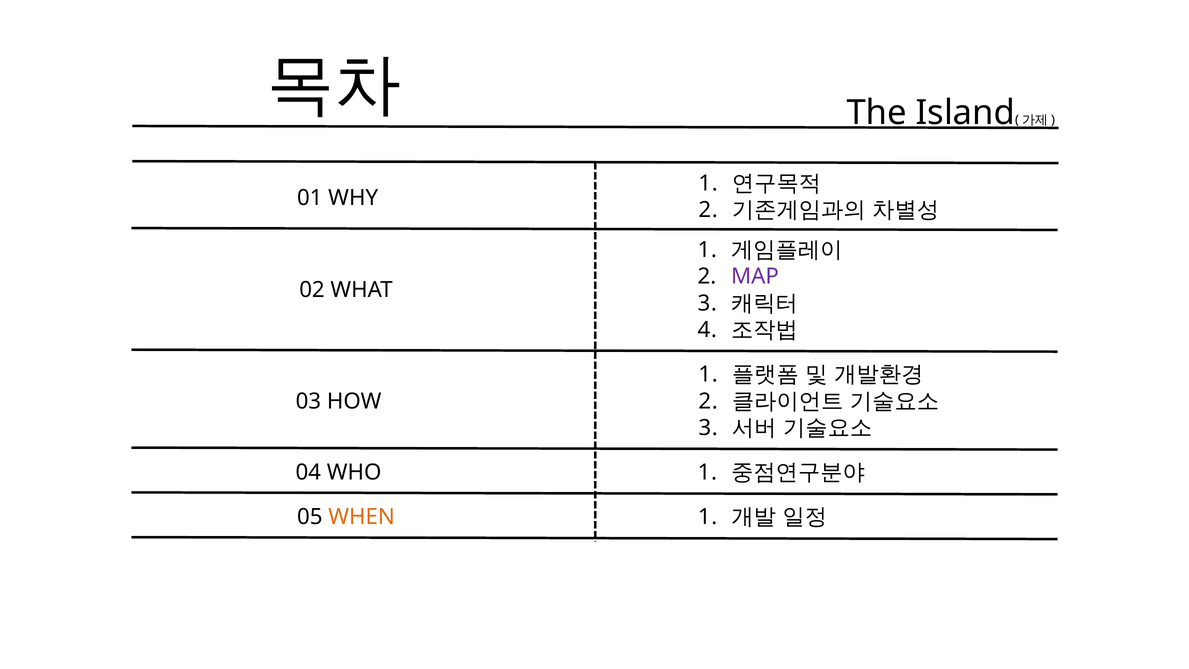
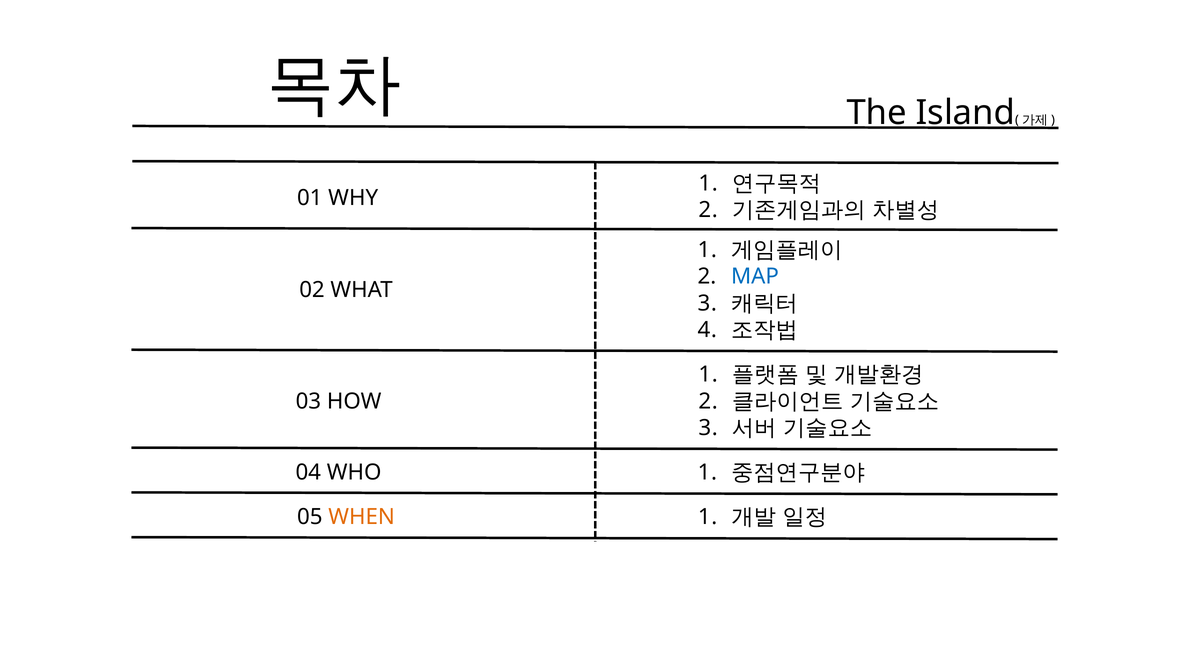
MAP colour: purple -> blue (755, 276)
